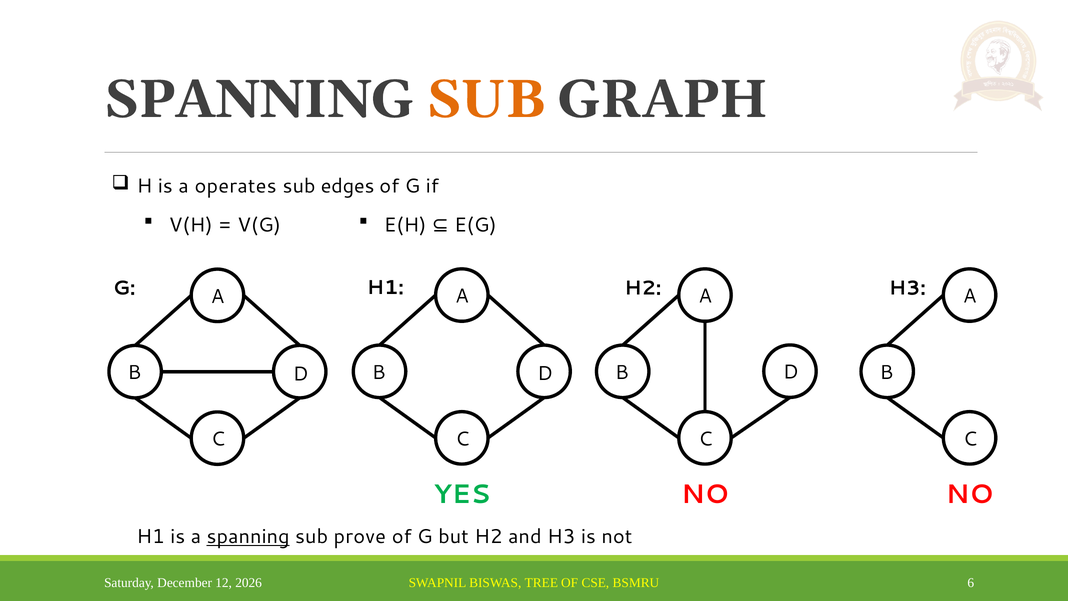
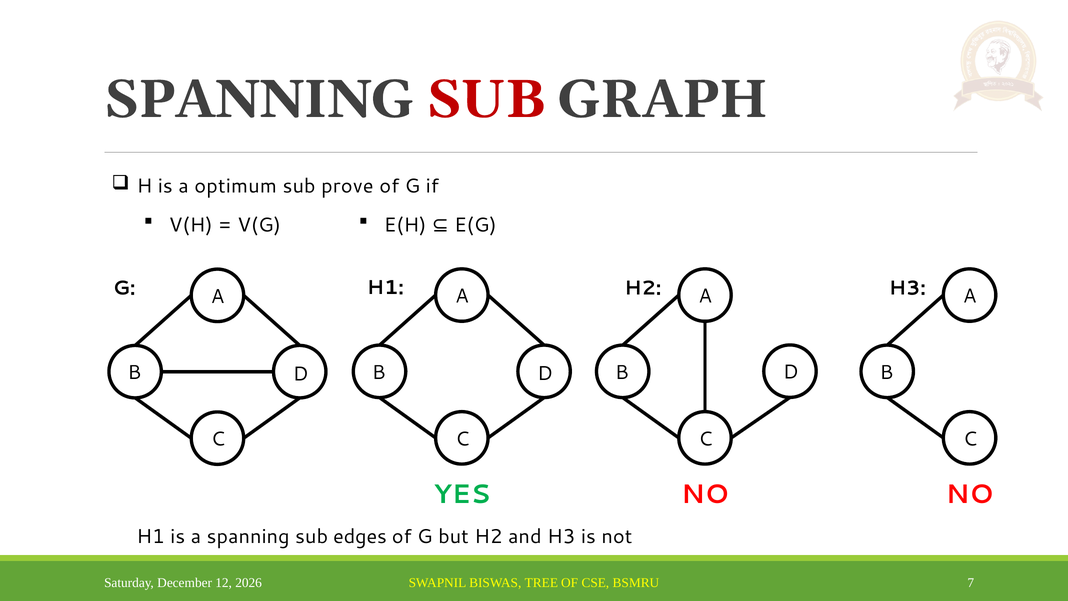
SUB colour: orange -> red (486, 99)
operates: operates -> optimum (236, 186)
edges: edges -> prove (347, 186)
spanning underline: present -> none (248, 537)
prove: prove -> edges (360, 537)
6: 6 -> 7 (971, 583)
